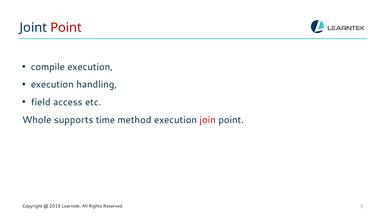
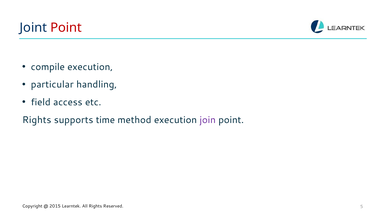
execution: execution -> particular (52, 85)
Whole: Whole -> Rights (37, 120)
join colour: red -> purple (208, 120)
